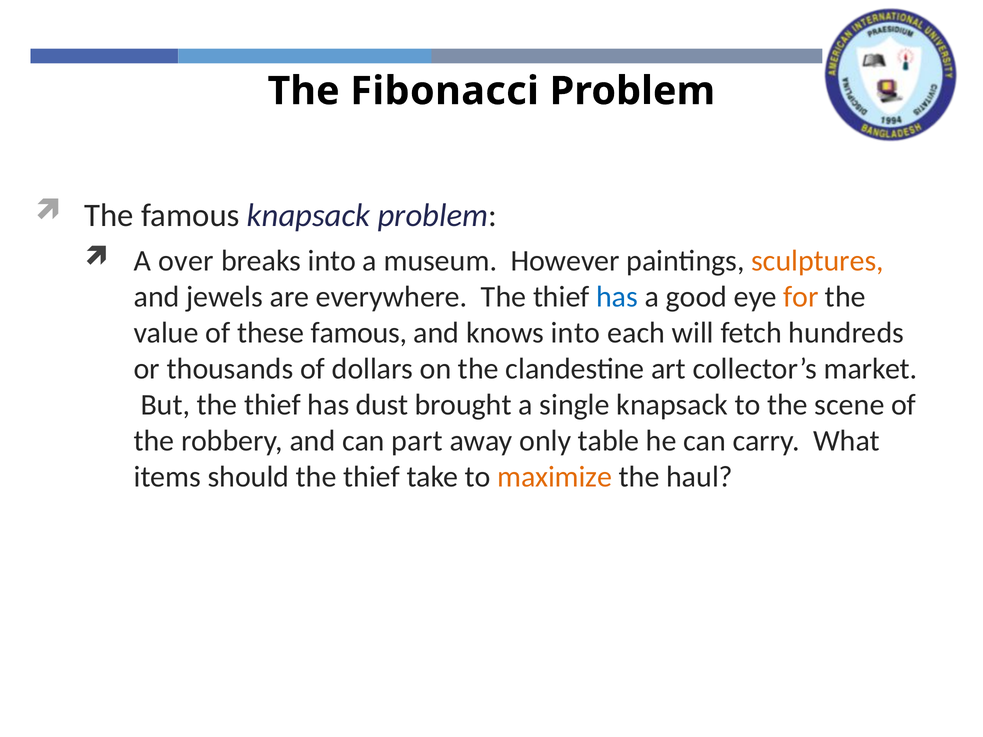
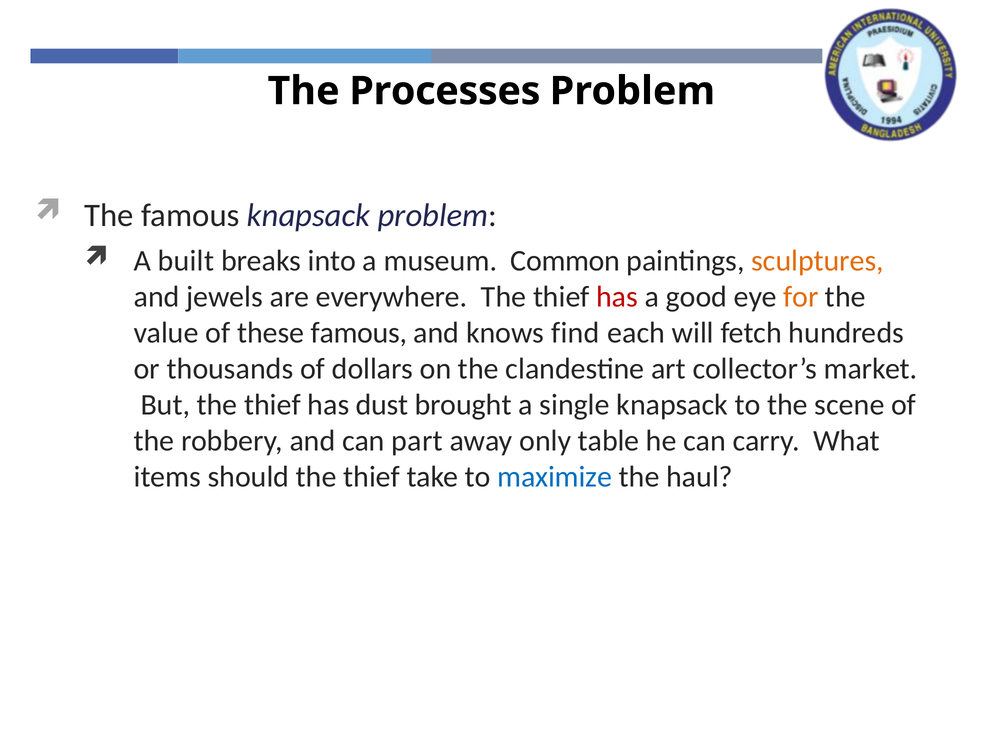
Fibonacci: Fibonacci -> Processes (445, 91)
over: over -> built (186, 261)
However: However -> Common (565, 261)
has colour: blue -> red (617, 297)
knows into: into -> find (575, 333)
maximize colour: orange -> blue (555, 477)
